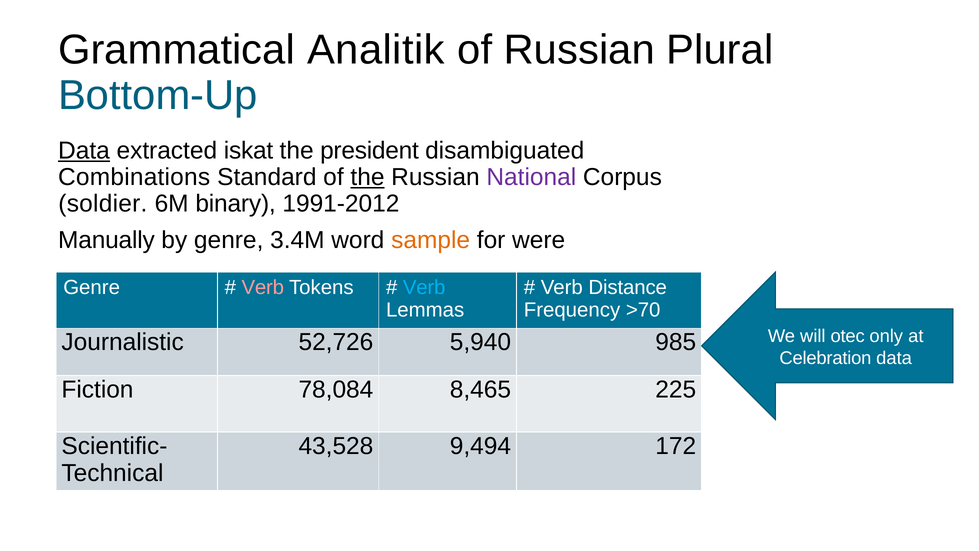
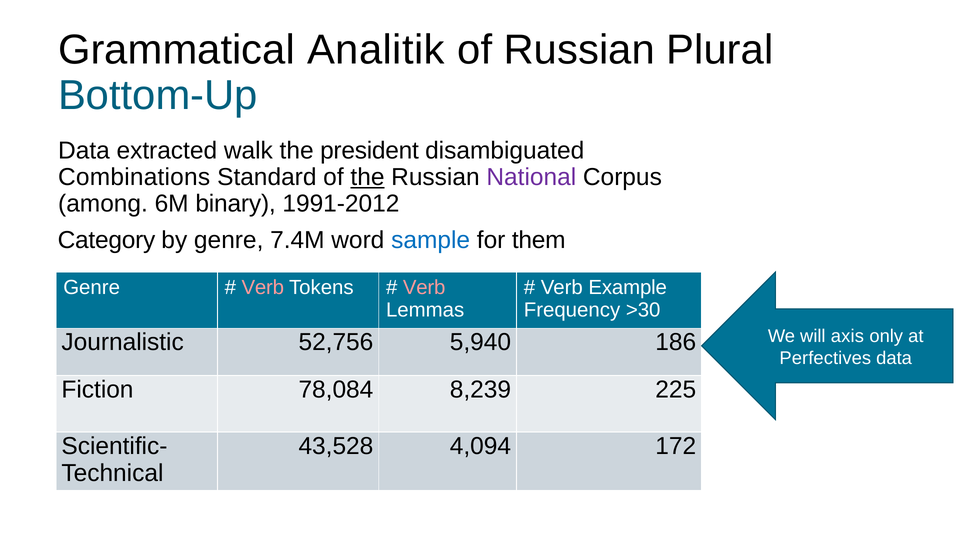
Data underline: present -> none (84, 151)
iskat: iskat -> walk (248, 151)
soldier: soldier -> among (103, 203)
Manually: Manually -> Category (106, 240)
3.4M: 3.4M -> 7.4M (297, 240)
sample colour: orange -> blue (431, 240)
were: were -> them (539, 240)
Verb colour: light blue -> pink (424, 287)
Distance: Distance -> Example (628, 287)
>70: >70 -> >30 (643, 310)
otec: otec -> axis (847, 336)
52,726: 52,726 -> 52,756 (336, 342)
985: 985 -> 186 (676, 342)
Celebration: Celebration -> Perfectives (825, 358)
8,465: 8,465 -> 8,239 (480, 389)
9,494: 9,494 -> 4,094 (480, 446)
